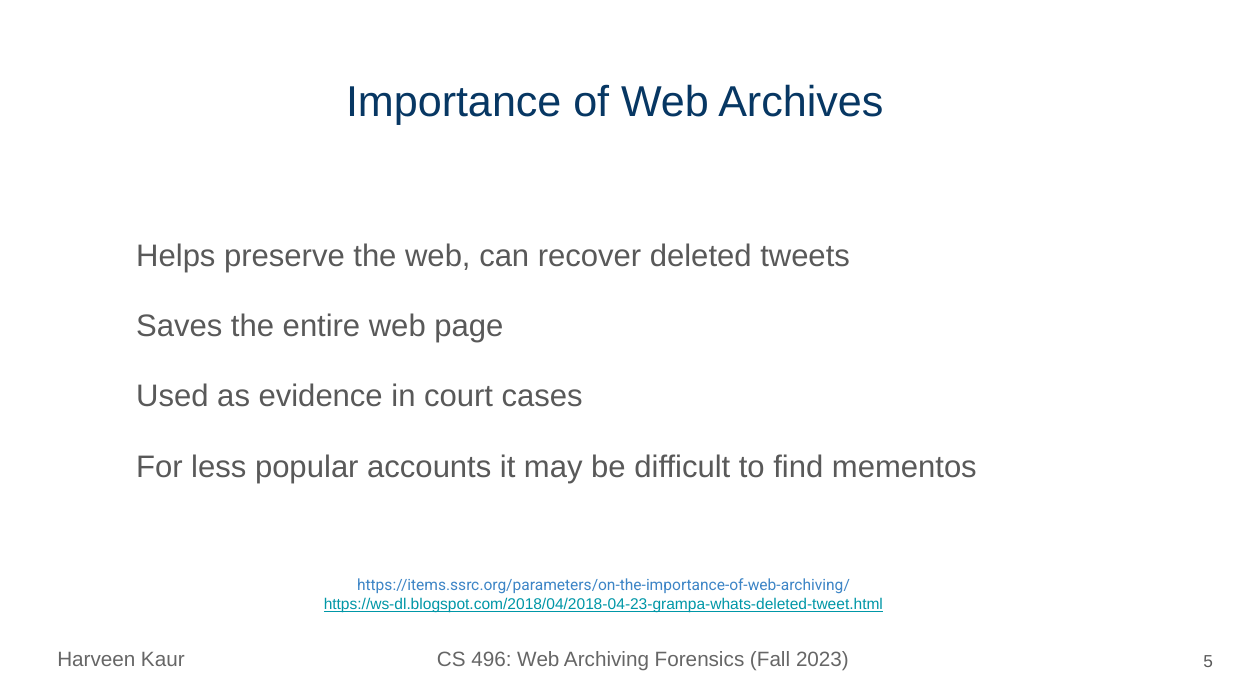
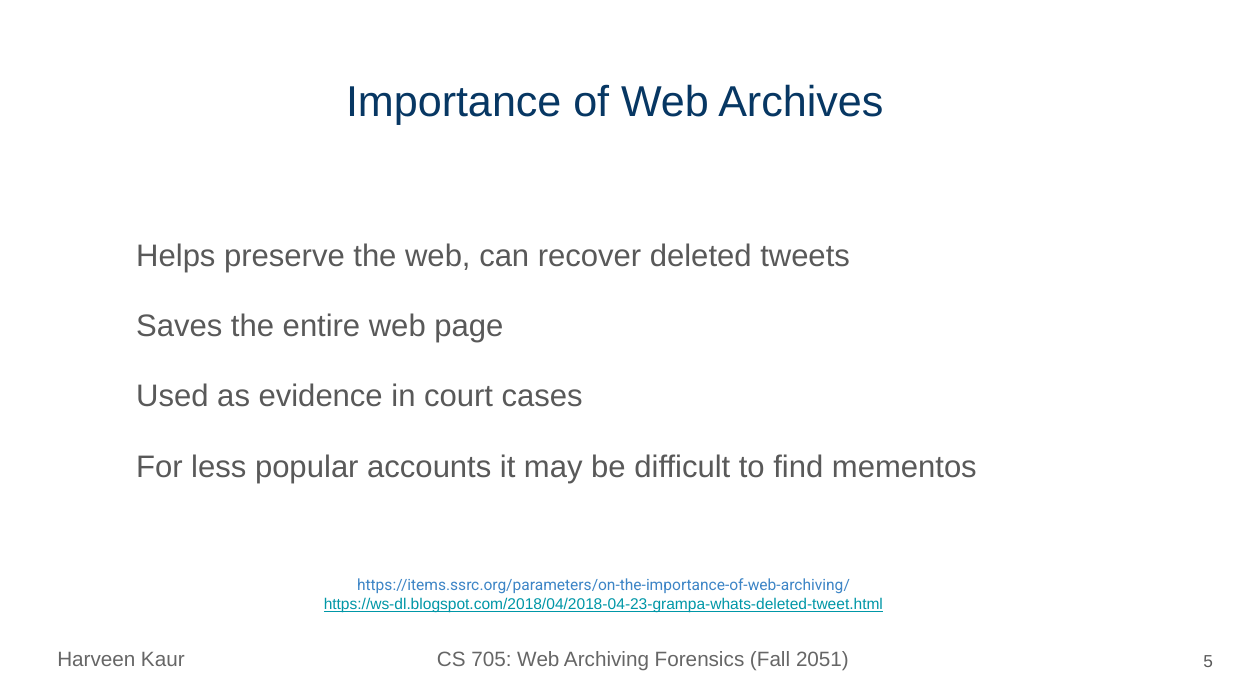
496: 496 -> 705 (491, 660)
2023: 2023 -> 2051 (822, 660)
